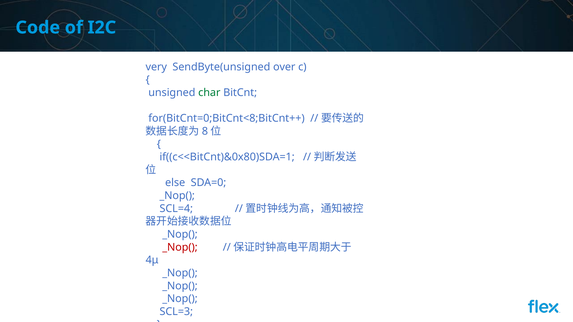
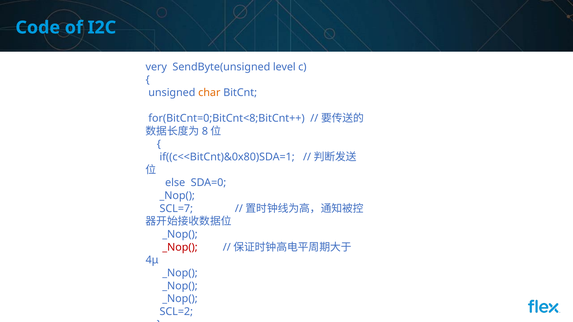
over: over -> level (284, 67)
char colour: green -> orange (209, 93)
SCL=4: SCL=4 -> SCL=7 (176, 209)
SCL=3: SCL=3 -> SCL=2 (176, 312)
